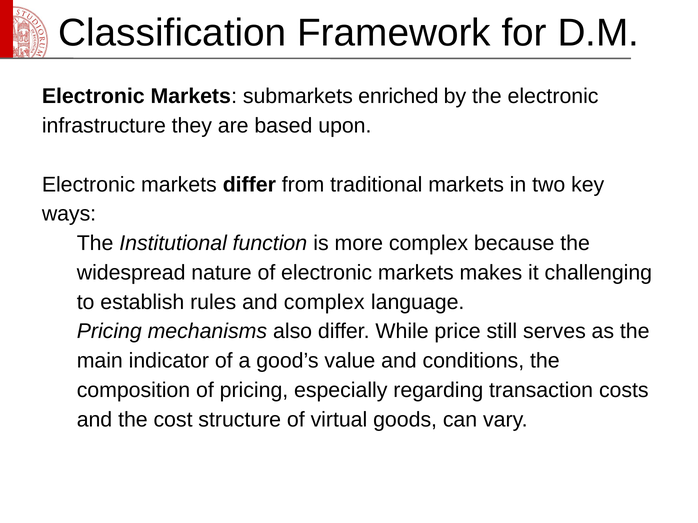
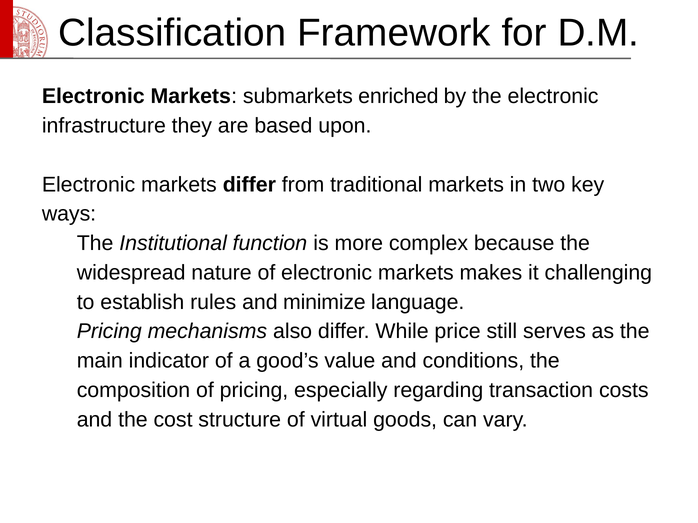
and complex: complex -> minimize (324, 302)
